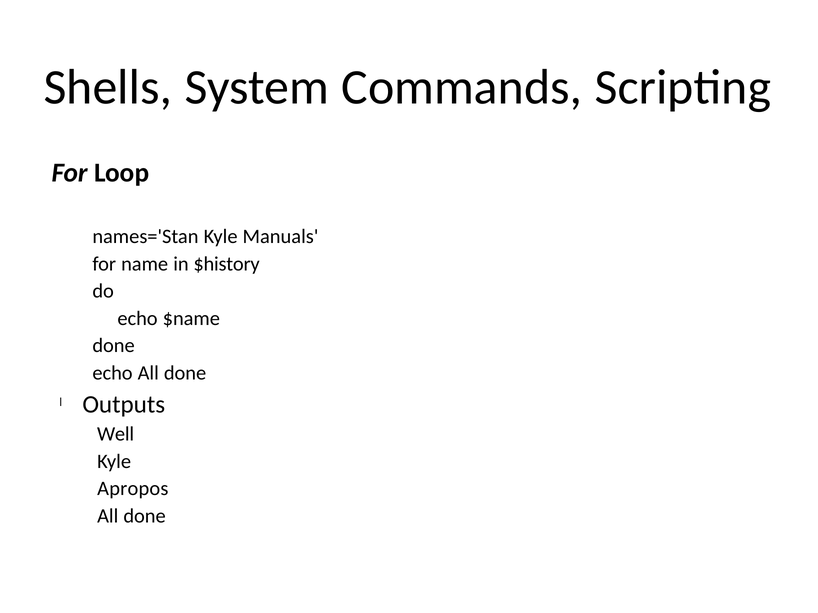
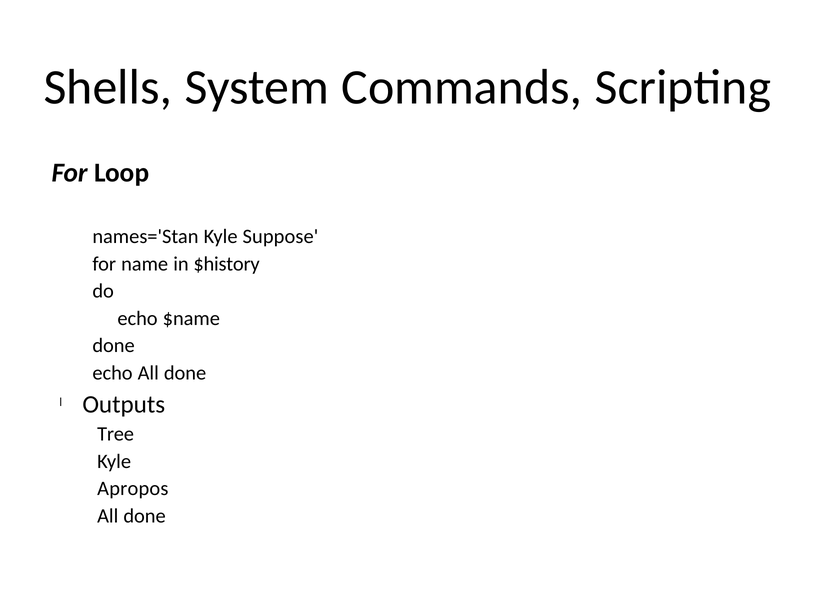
Manuals: Manuals -> Suppose (280, 237)
Well: Well -> Tree (116, 434)
